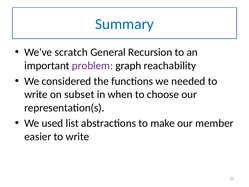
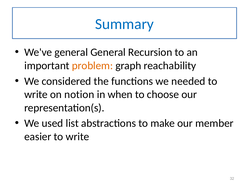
We've scratch: scratch -> general (71, 52)
problem colour: purple -> orange (92, 66)
subset: subset -> notion (79, 94)
